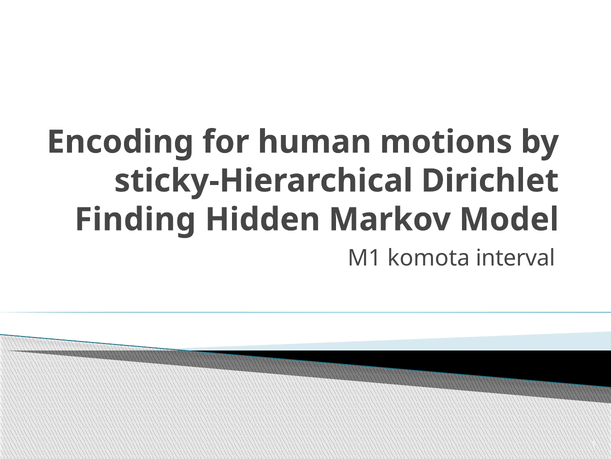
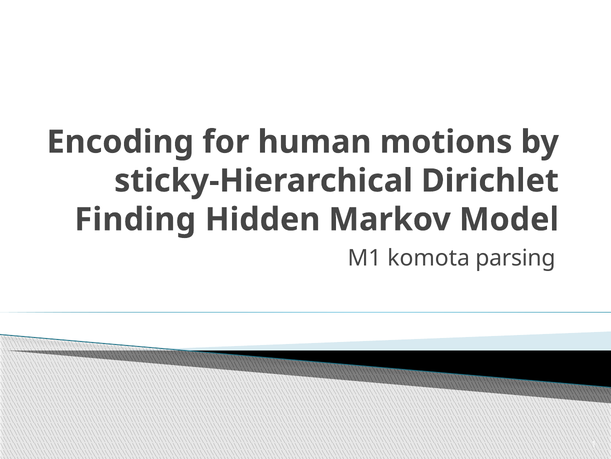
interval: interval -> parsing (515, 258)
